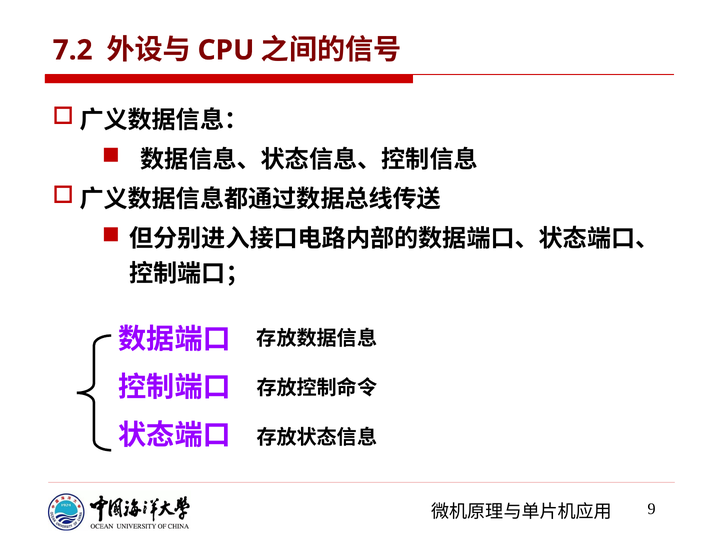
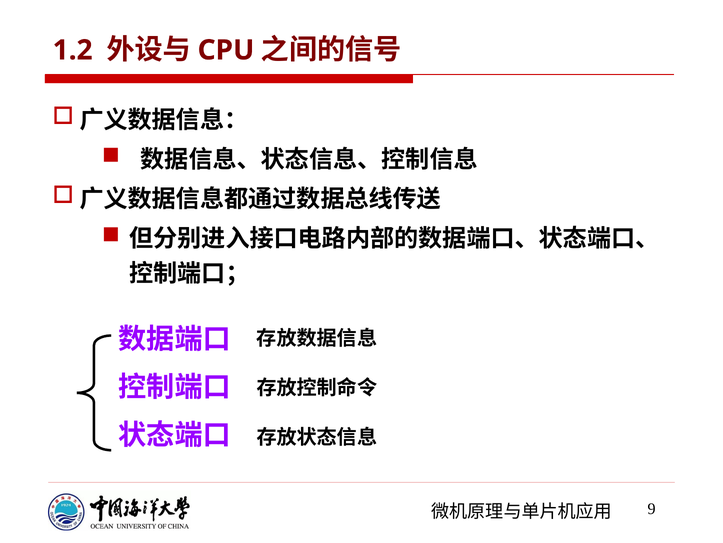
7.2: 7.2 -> 1.2 (73, 50)
